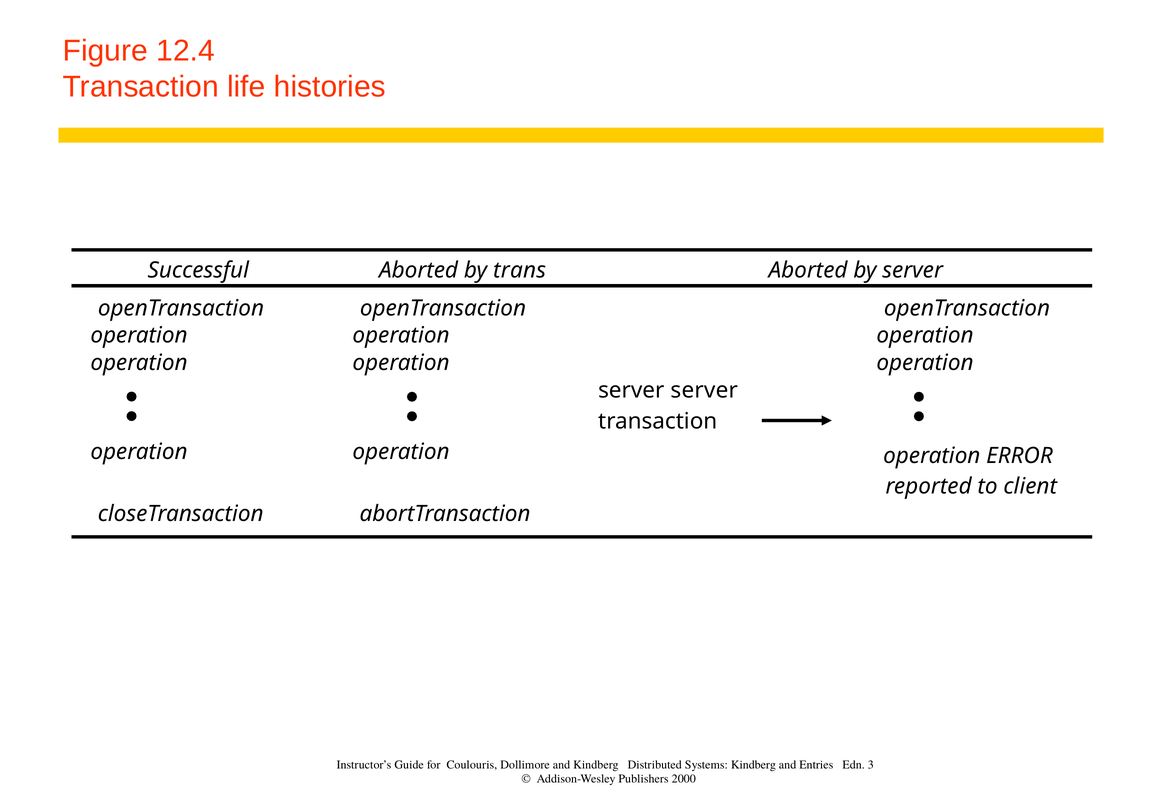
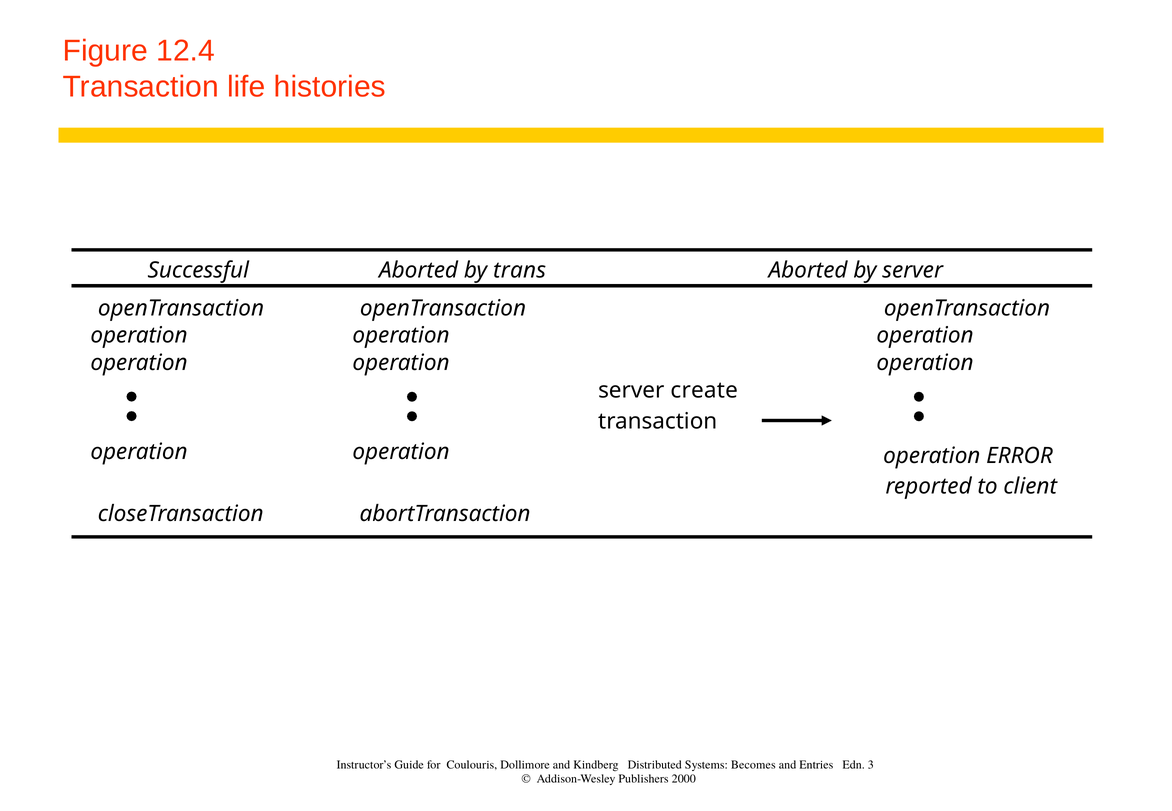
server server: server -> create (704, 390)
Systems Kindberg: Kindberg -> Becomes (753, 765)
